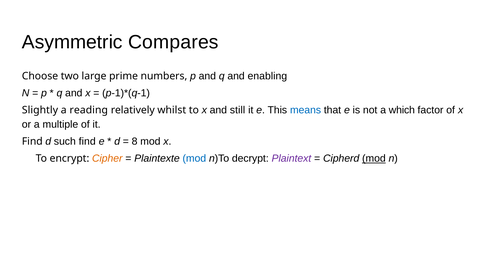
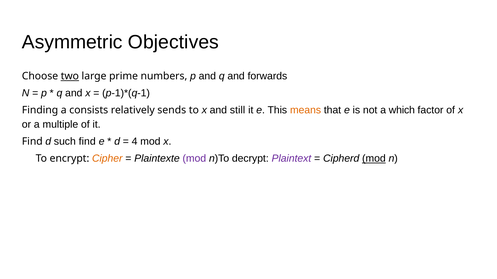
Compares: Compares -> Objectives (173, 42)
two underline: none -> present (70, 76)
enabling: enabling -> forwards (267, 76)
Slightly: Slightly -> Finding (40, 110)
reading: reading -> consists (89, 110)
whilst: whilst -> sends (172, 110)
means colour: blue -> orange (306, 110)
8: 8 -> 4 (135, 142)
mod colour: blue -> purple (194, 159)
